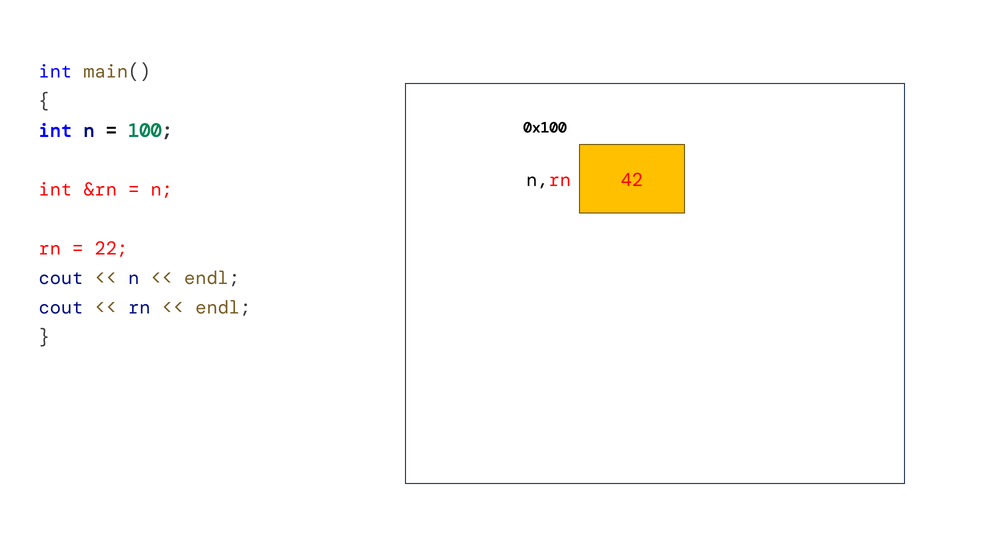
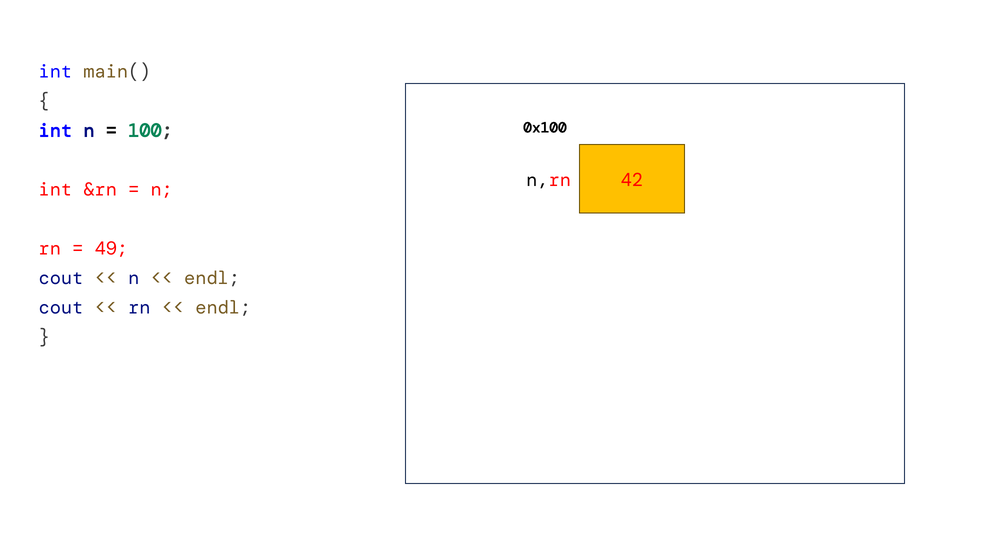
22: 22 -> 49 (111, 249)
